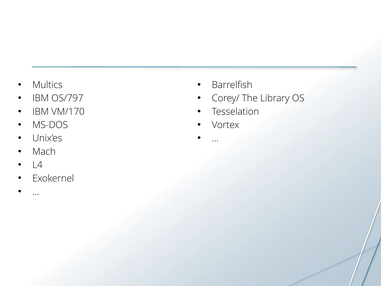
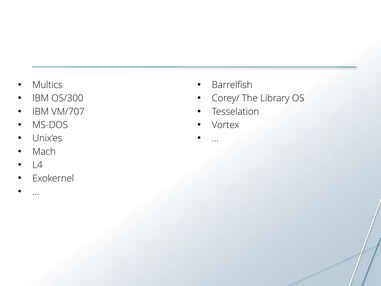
OS/797: OS/797 -> OS/300 (67, 98)
VM/170: VM/170 -> VM/707 (68, 112)
